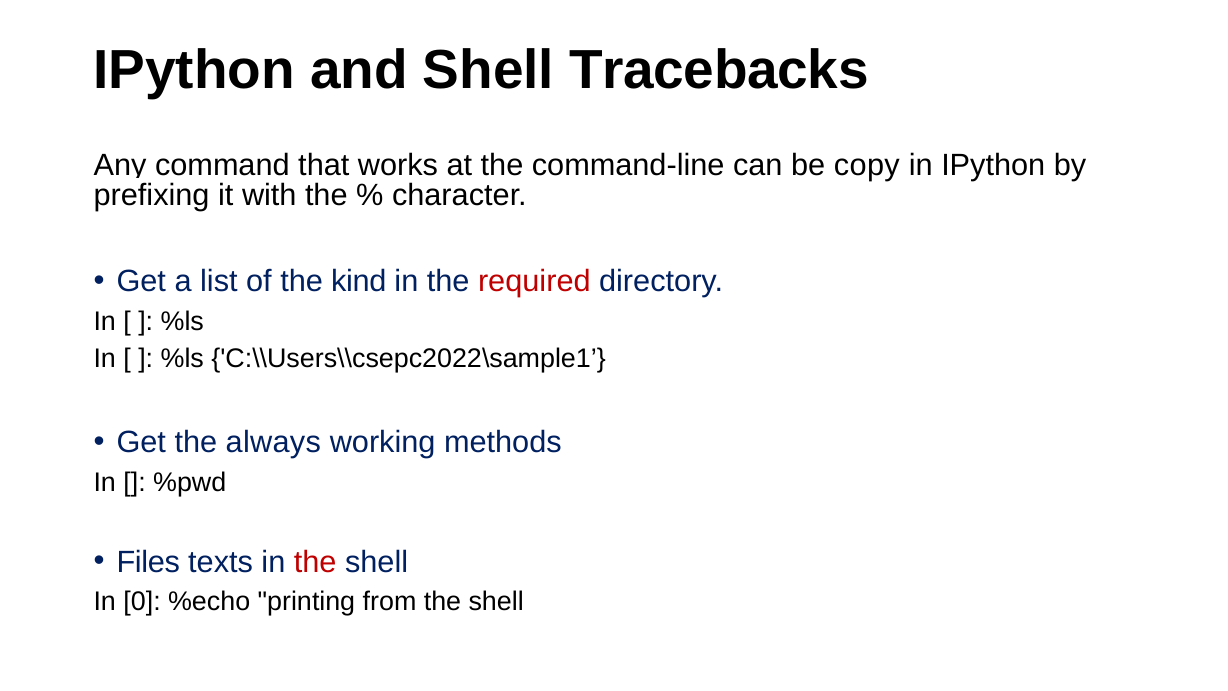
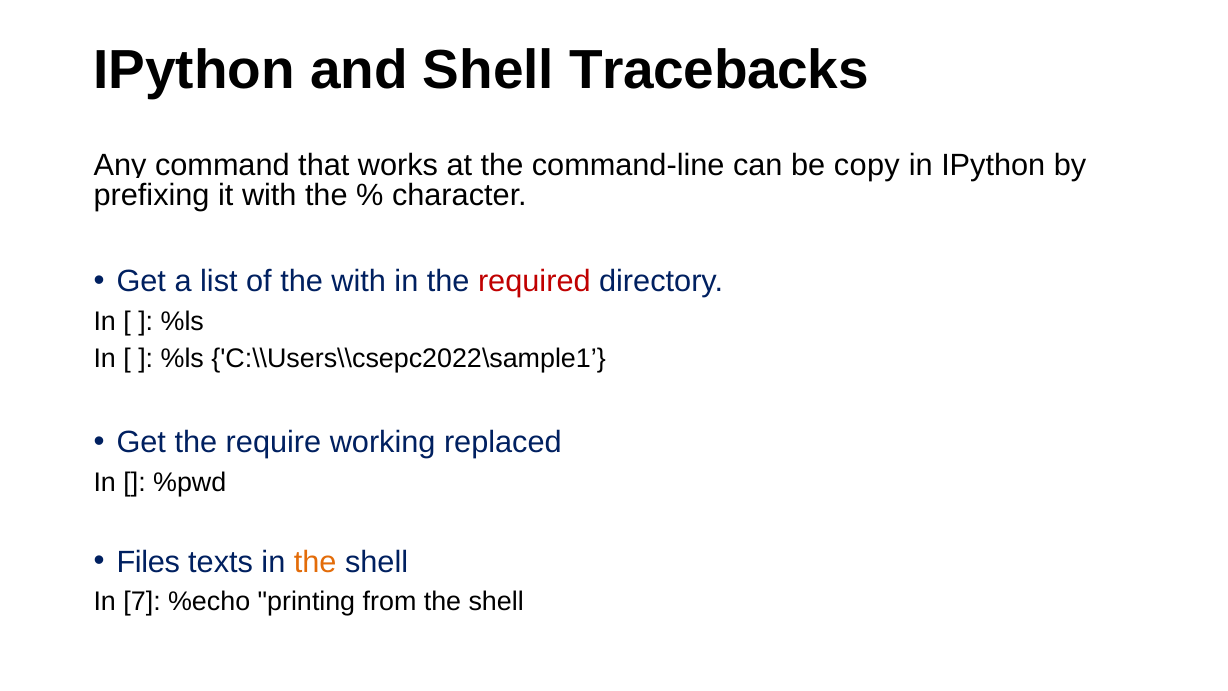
the kind: kind -> with (359, 282)
always: always -> require (273, 443)
methods: methods -> replaced (503, 443)
the colour: red -> orange (315, 562)
0: 0 -> 7 (142, 602)
